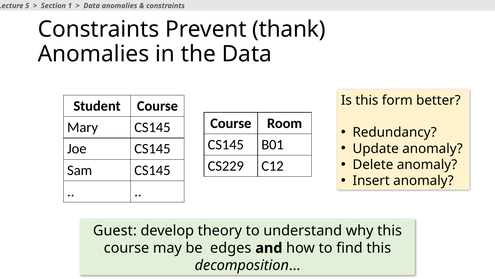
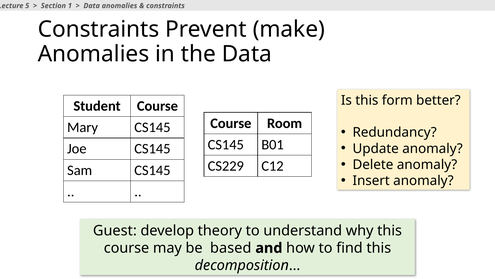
thank: thank -> make (289, 29)
edges: edges -> based (231, 248)
